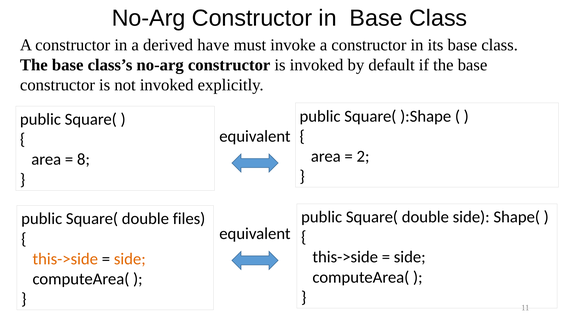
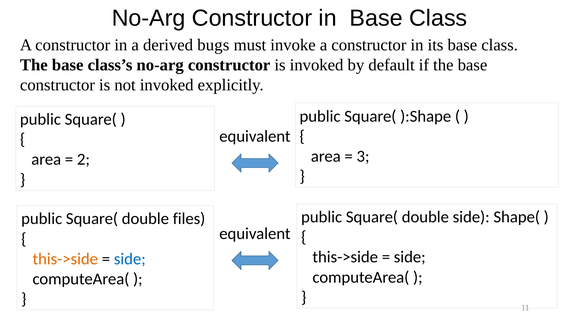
have: have -> bugs (213, 45)
2: 2 -> 3 (363, 156)
8: 8 -> 2 (83, 160)
side colour: orange -> blue (130, 259)
